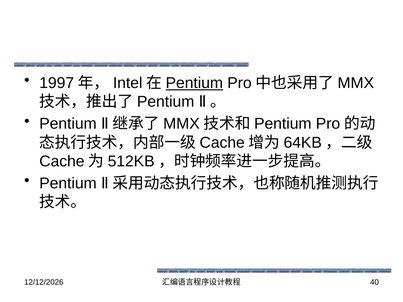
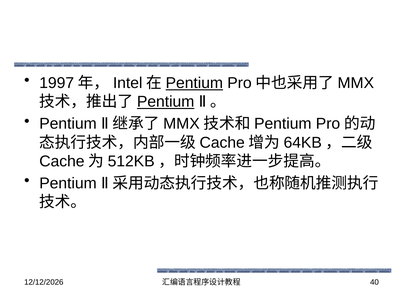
Pentium underline: none -> present (166, 102)
